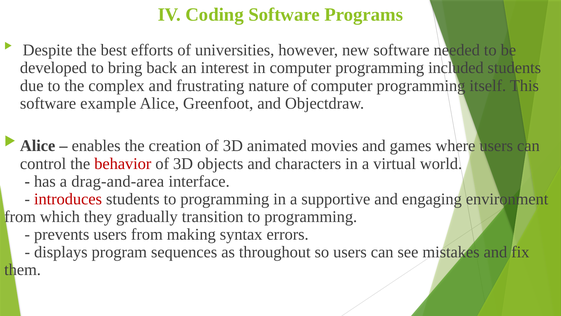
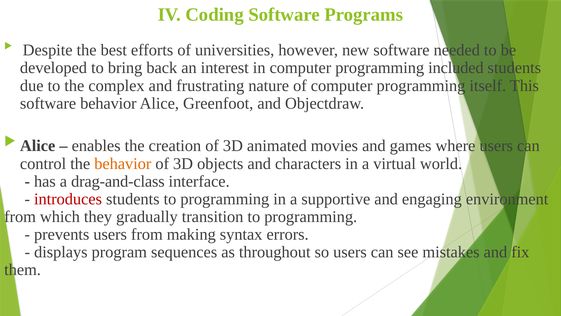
software example: example -> behavior (108, 103)
behavior colour: red -> orange (123, 163)
drag-and-area: drag-and-area -> drag-and-class (118, 181)
